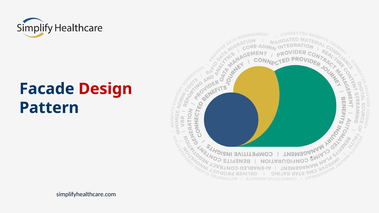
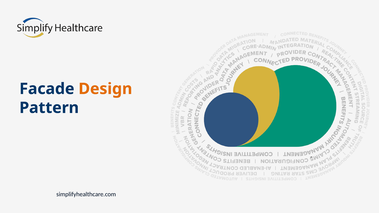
Design colour: red -> orange (105, 89)
